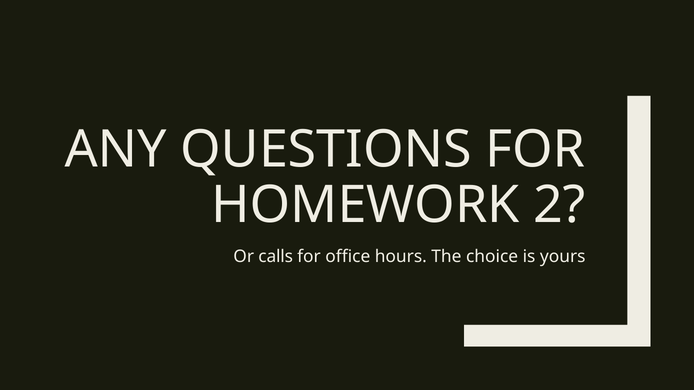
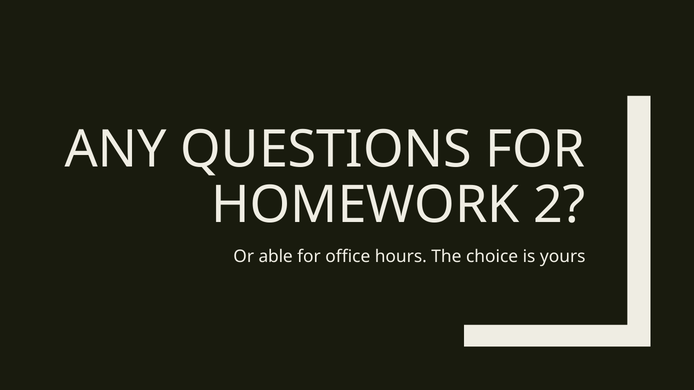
calls: calls -> able (276, 257)
